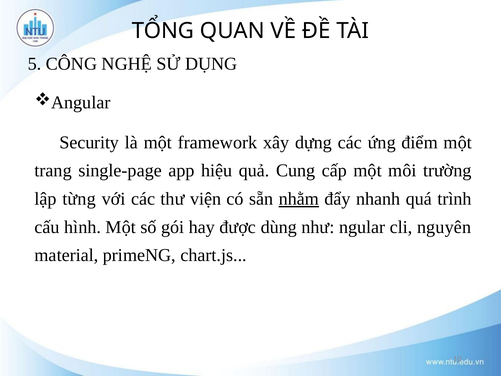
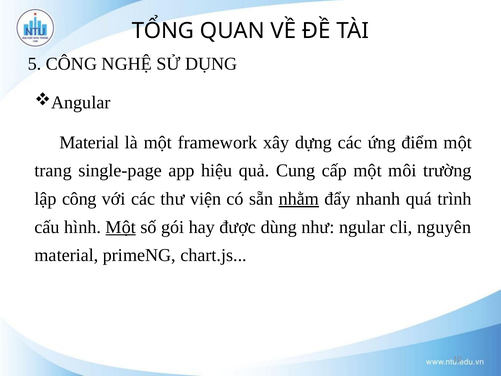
Security: Security -> Material (89, 142)
lập từng: từng -> công (79, 199)
Một underline: none -> present (121, 227)
